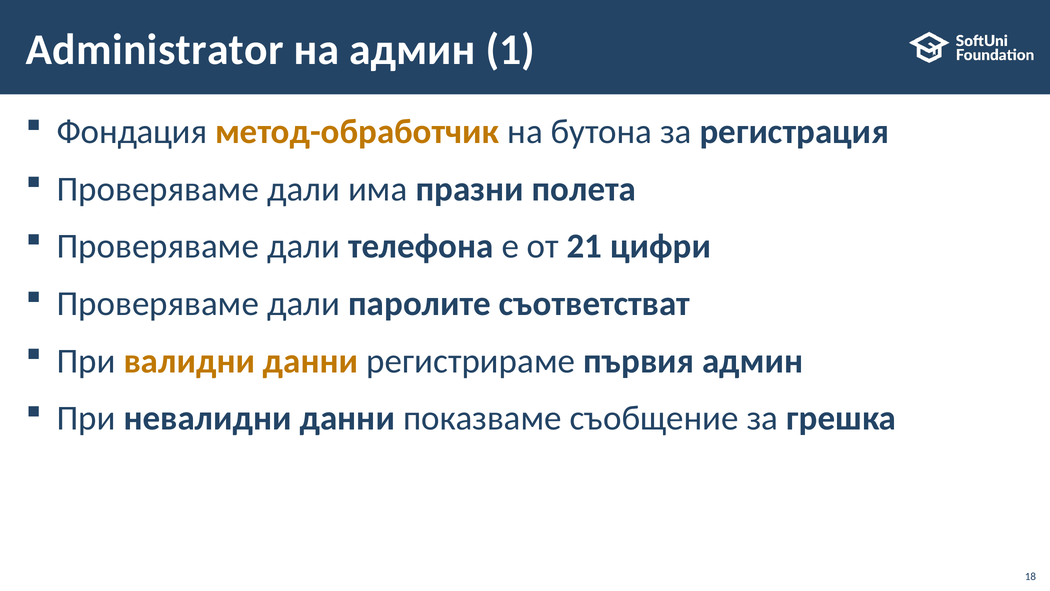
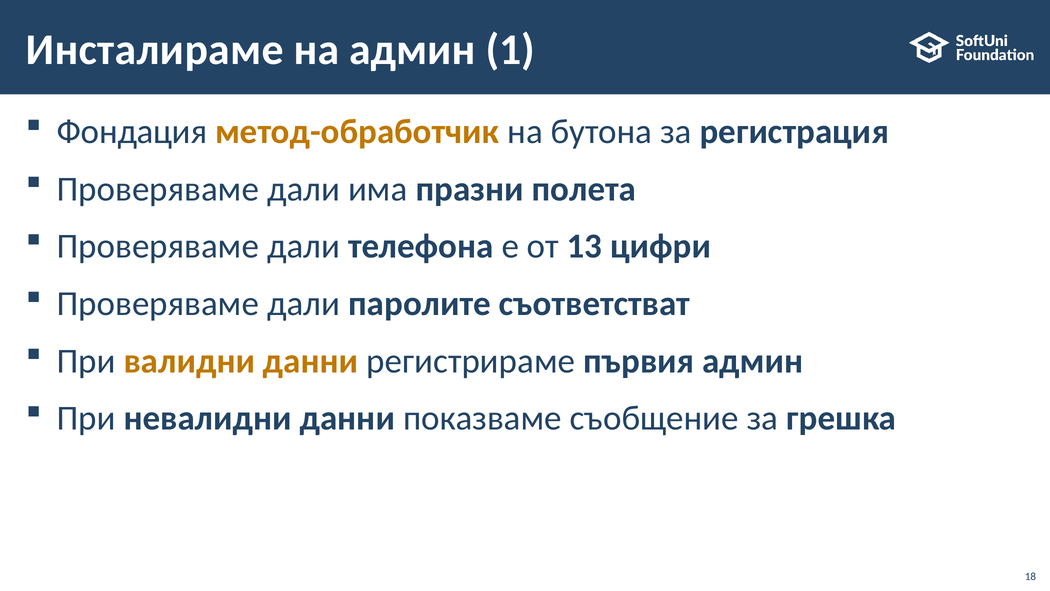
Administrator: Administrator -> Инсталираме (155, 50)
21: 21 -> 13 (584, 246)
